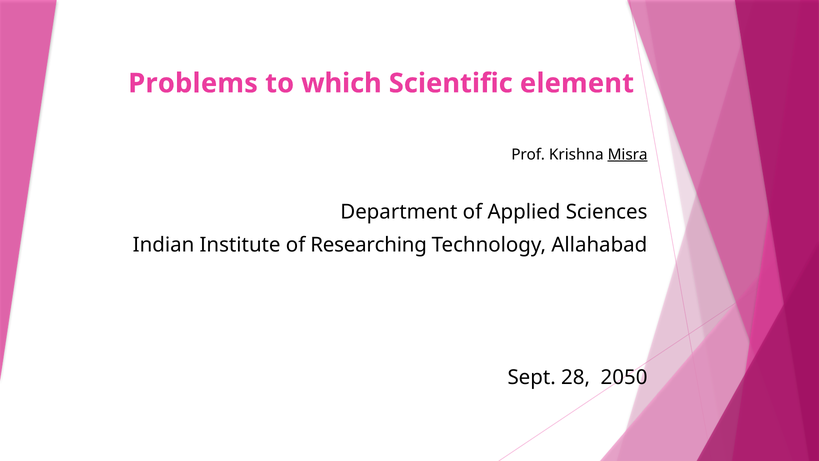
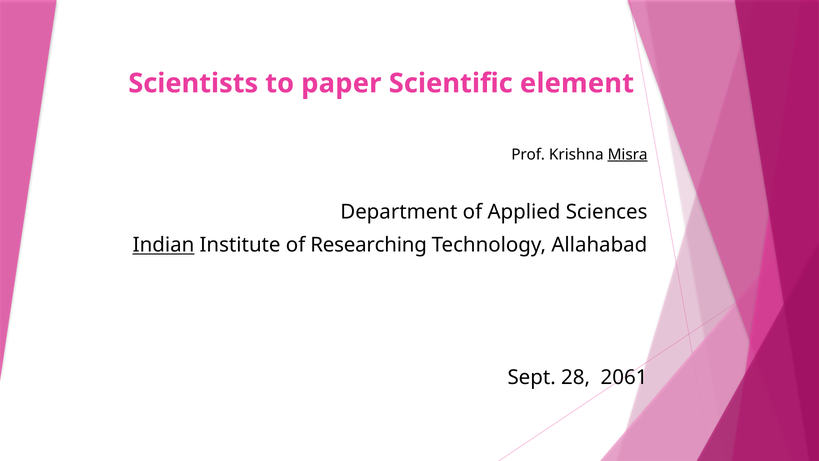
Problems: Problems -> Scientists (193, 83)
which: which -> paper (341, 83)
Indian underline: none -> present (164, 245)
2050: 2050 -> 2061 (624, 377)
